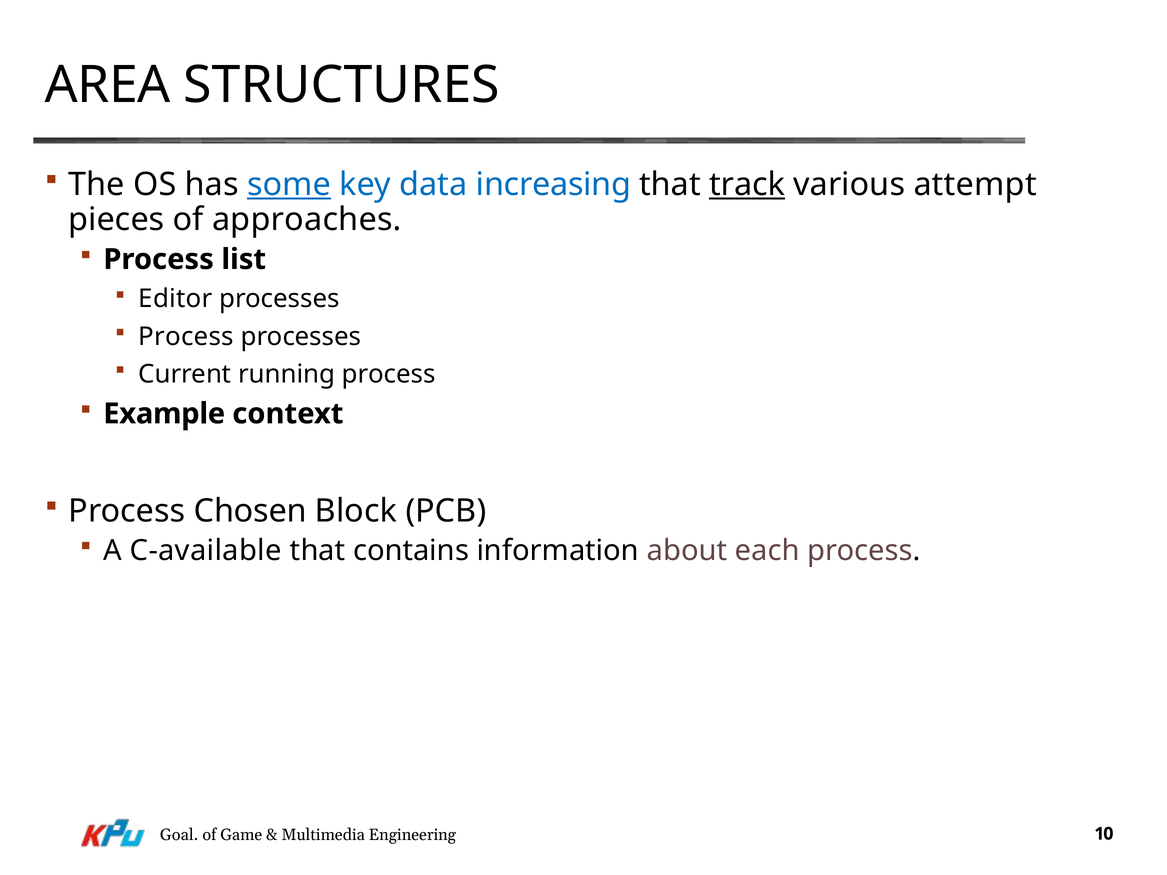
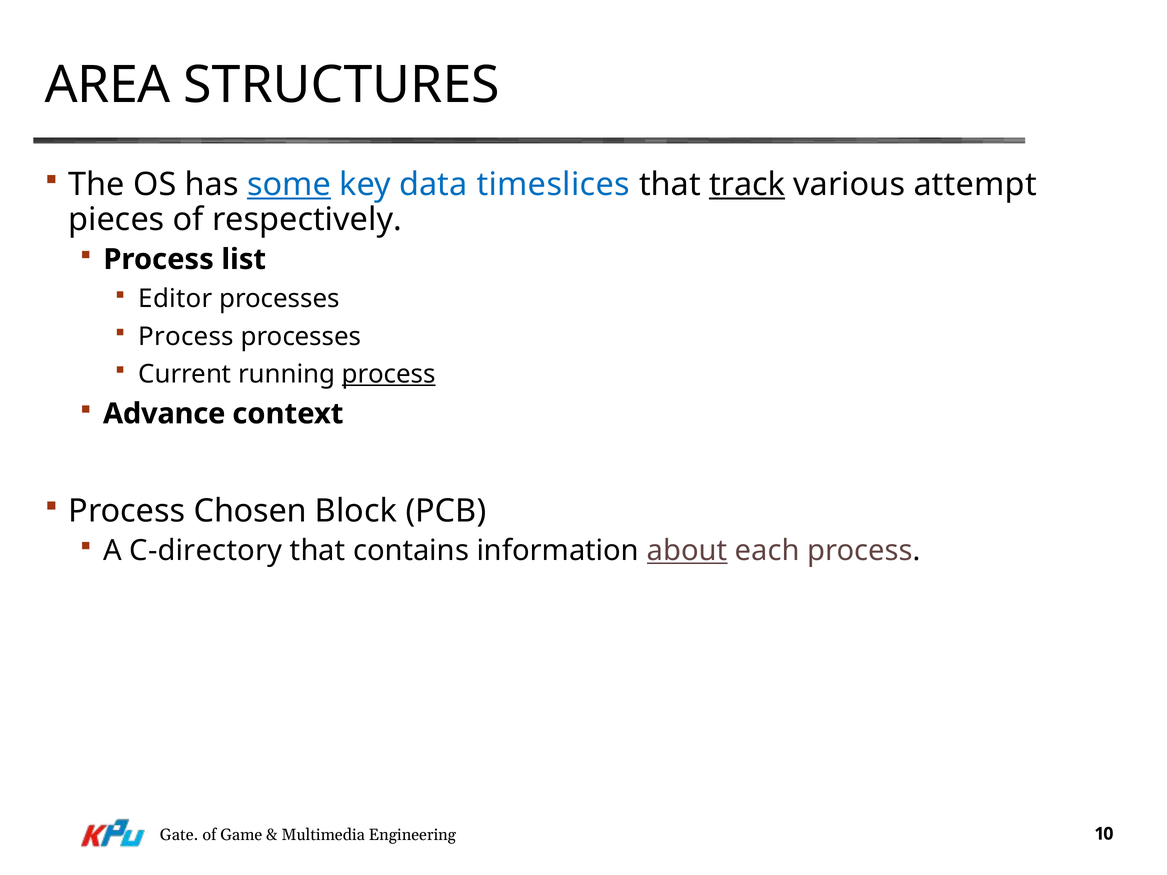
increasing: increasing -> timeslices (553, 185)
approaches: approaches -> respectively (307, 220)
process underline: none -> present (389, 374)
Example: Example -> Advance (164, 414)
C-available: C-available -> C-directory (206, 551)
about underline: none -> present (687, 551)
Goal: Goal -> Gate (179, 835)
